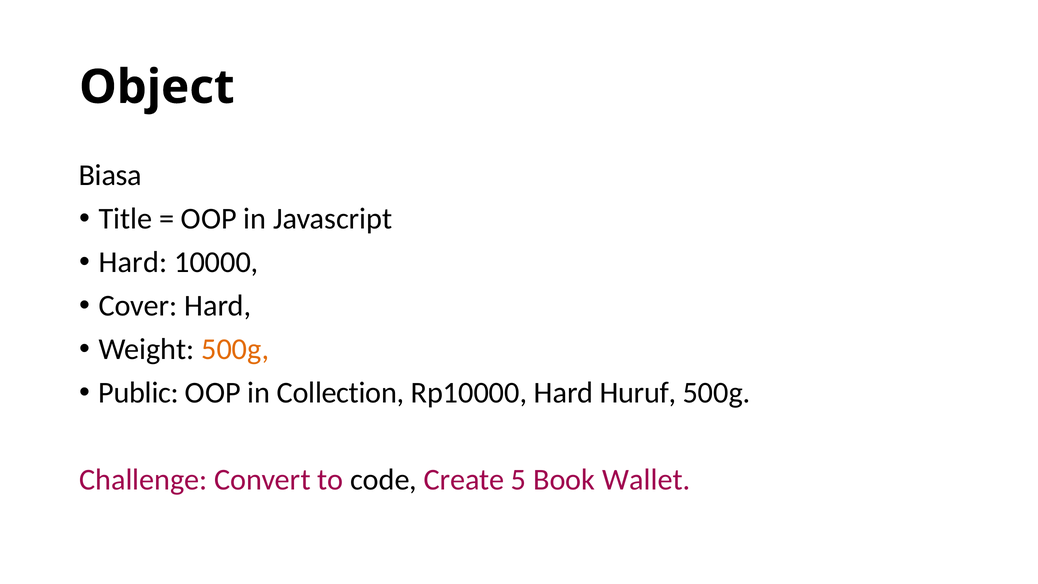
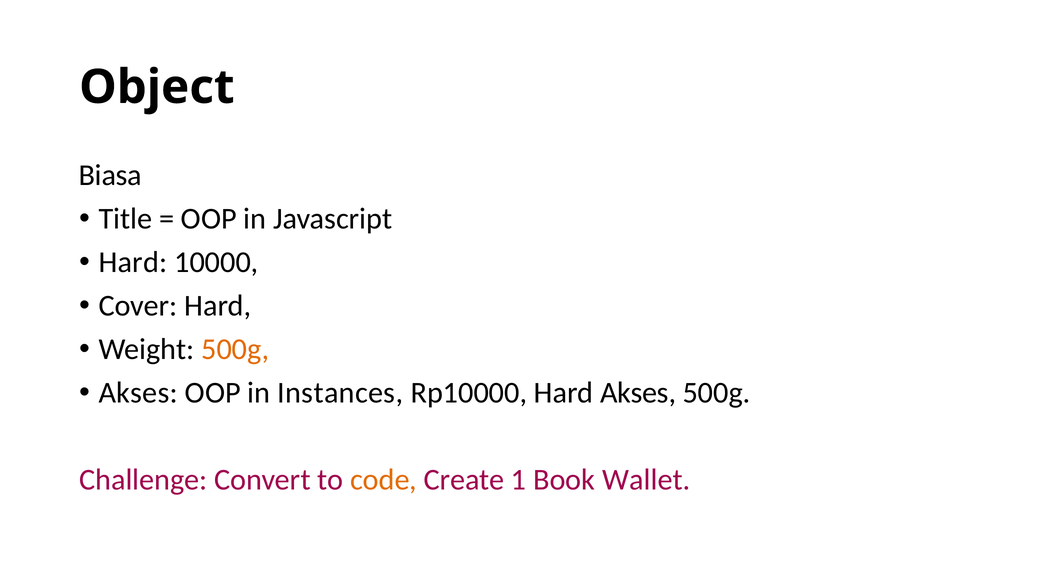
Public: Public -> Akses (138, 393)
Collection: Collection -> Instances (340, 393)
Hard Huruf: Huruf -> Akses (638, 393)
code colour: black -> orange (384, 480)
5: 5 -> 1 (519, 480)
